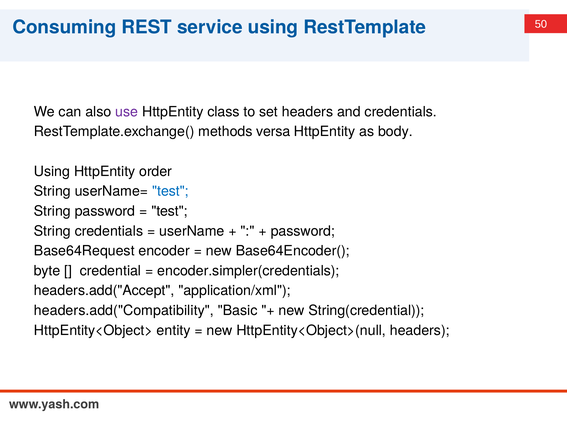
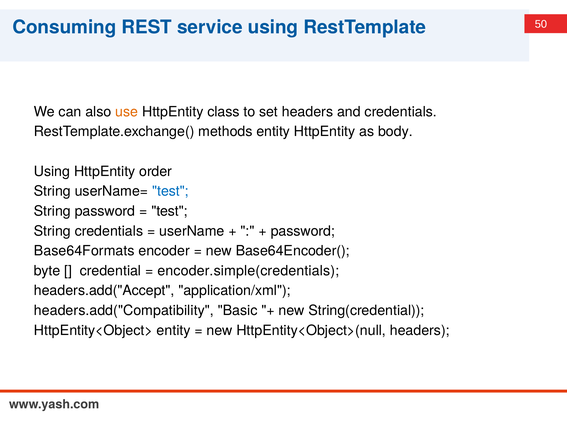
use colour: purple -> orange (127, 112)
methods versa: versa -> entity (273, 131)
Base64Request: Base64Request -> Base64Formats (84, 250)
encoder.simpler(credentials: encoder.simpler(credentials -> encoder.simple(credentials (248, 270)
